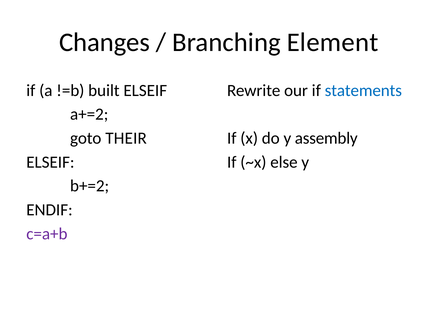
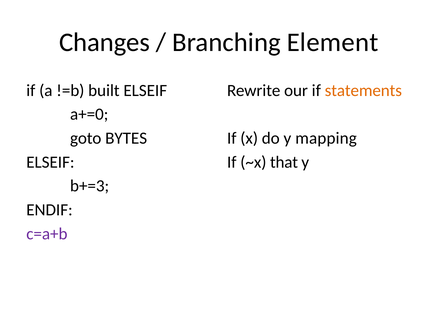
statements colour: blue -> orange (363, 90)
a+=2: a+=2 -> a+=0 (89, 114)
THEIR: THEIR -> BYTES (126, 138)
assembly: assembly -> mapping (326, 138)
else: else -> that (284, 162)
b+=2: b+=2 -> b+=3 (90, 186)
